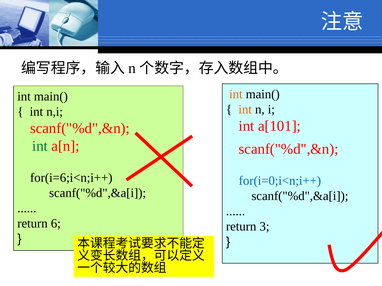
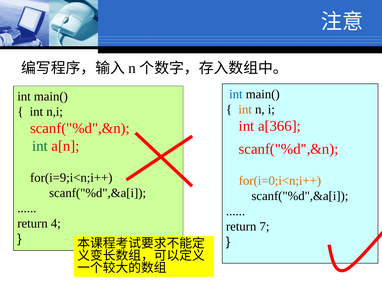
int colour: orange -> blue (236, 94)
a[101: a[101 -> a[366 (279, 126)
for(i=6;i<n;i++: for(i=6;i<n;i++ -> for(i=9;i<n;i++ (71, 178)
for(i=0;i<n;i++ colour: blue -> orange (280, 181)
6: 6 -> 4 (56, 224)
3: 3 -> 7 (264, 227)
